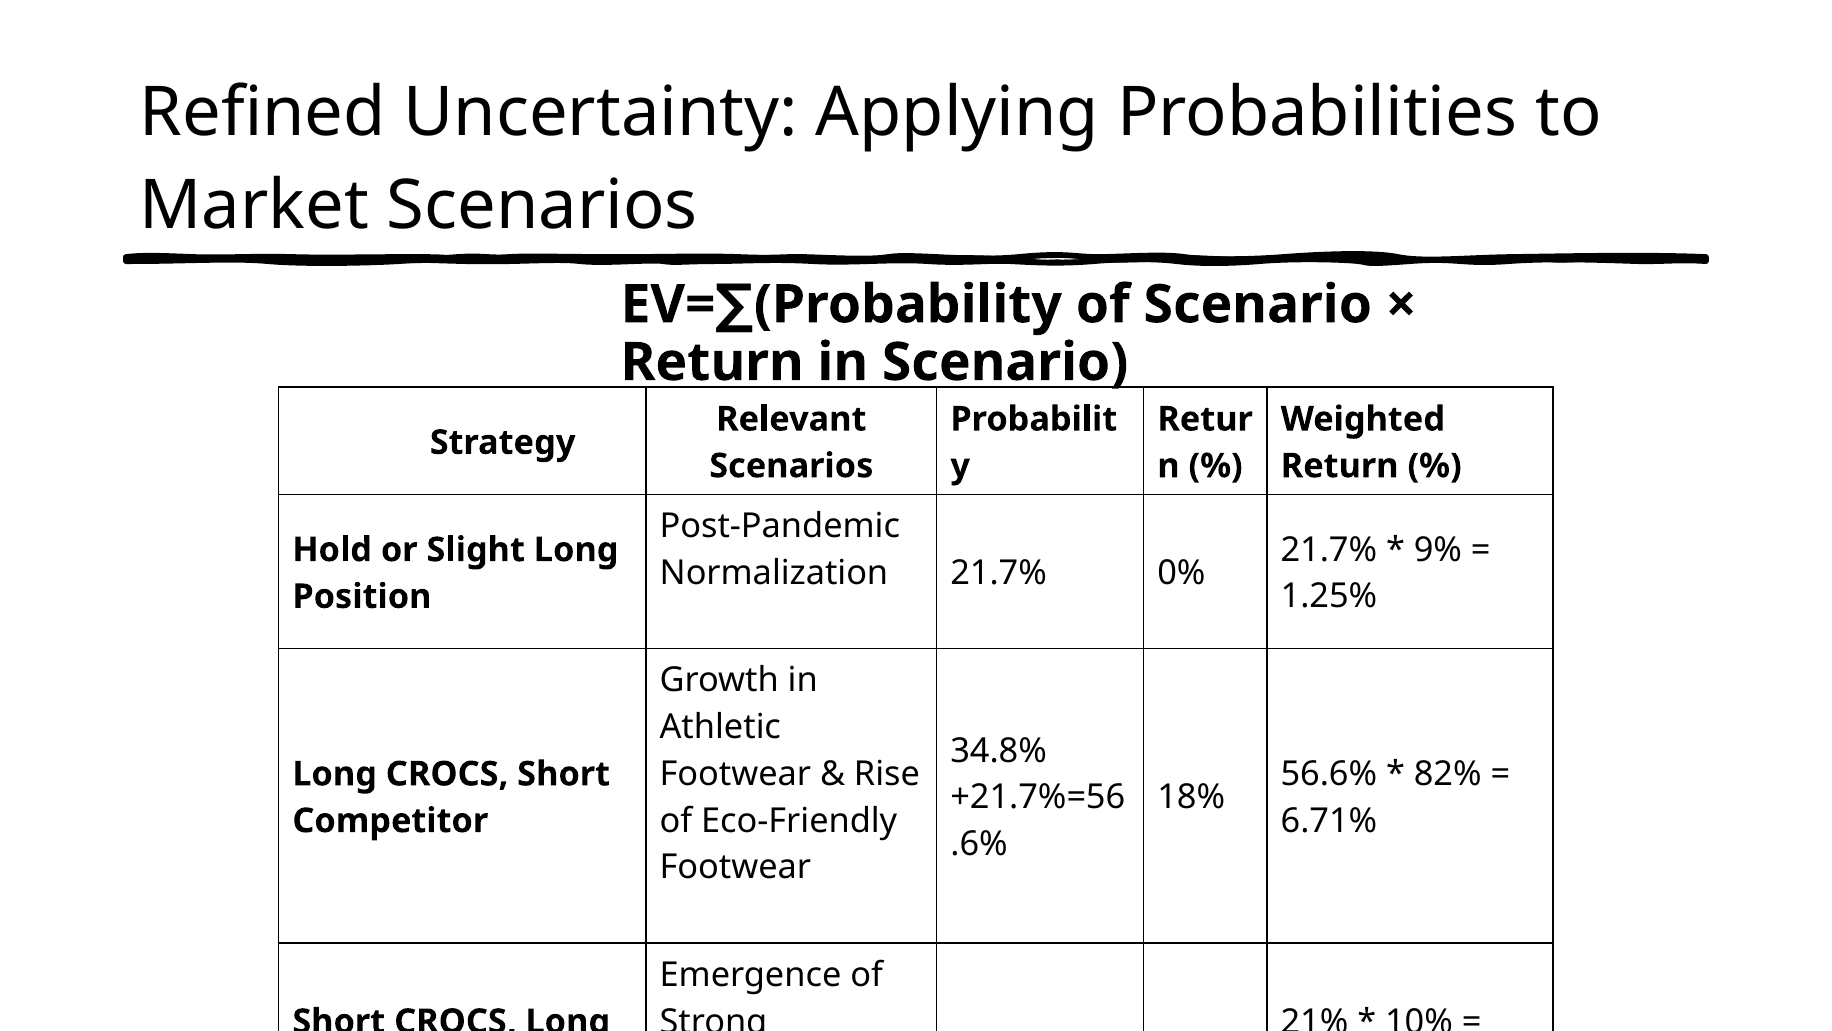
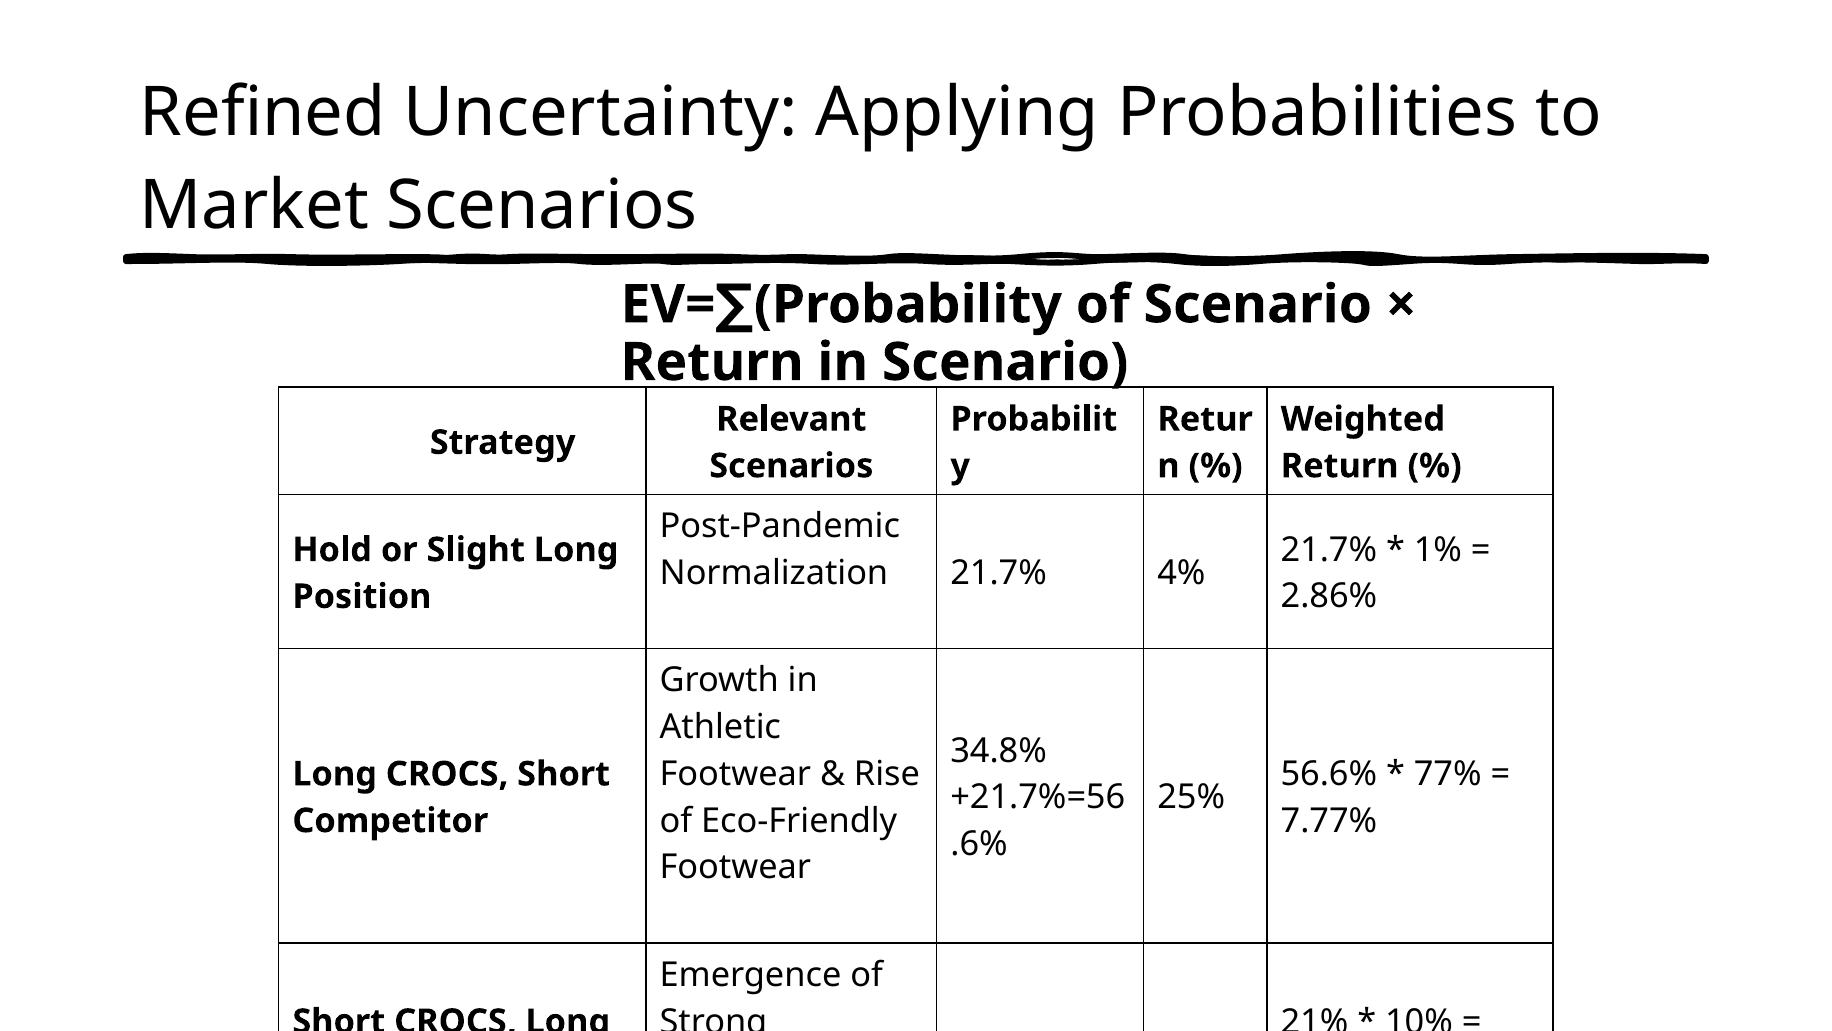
9%: 9% -> 1% (1438, 550)
0%: 0% -> 4% (1181, 573)
1.25%: 1.25% -> 2.86% (1329, 596)
82%: 82% -> 77% (1448, 774)
18%: 18% -> 25% (1191, 797)
6.71%: 6.71% -> 7.77% (1329, 820)
